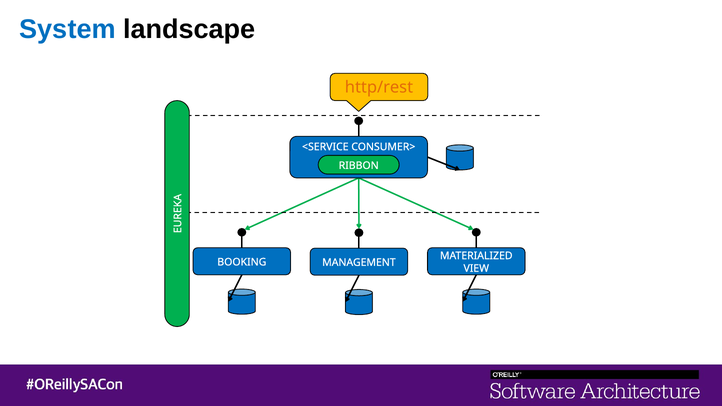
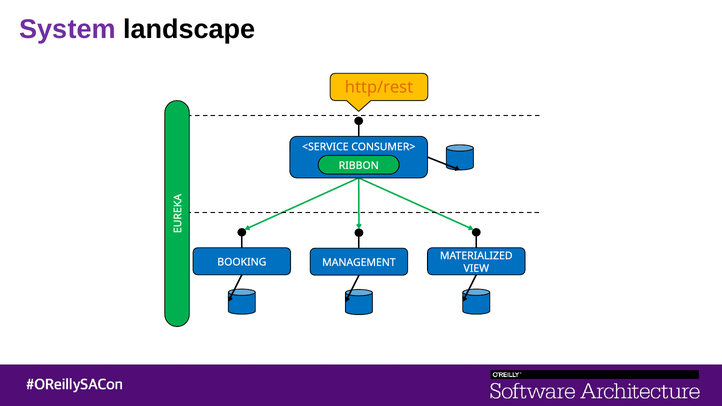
System colour: blue -> purple (68, 29)
